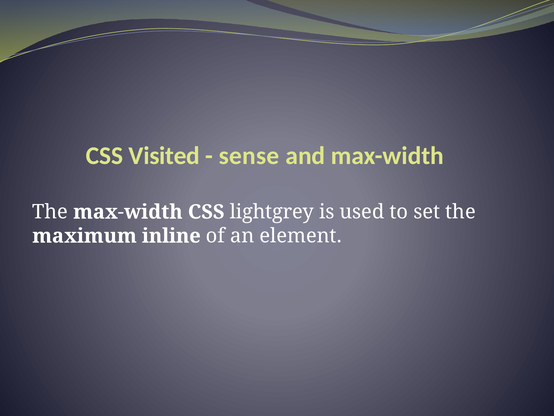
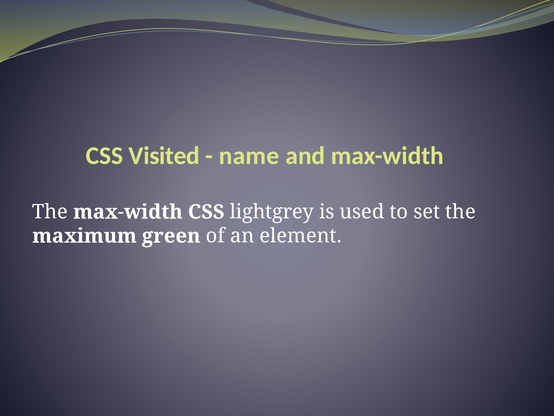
sense: sense -> name (249, 155)
inline: inline -> green (171, 236)
